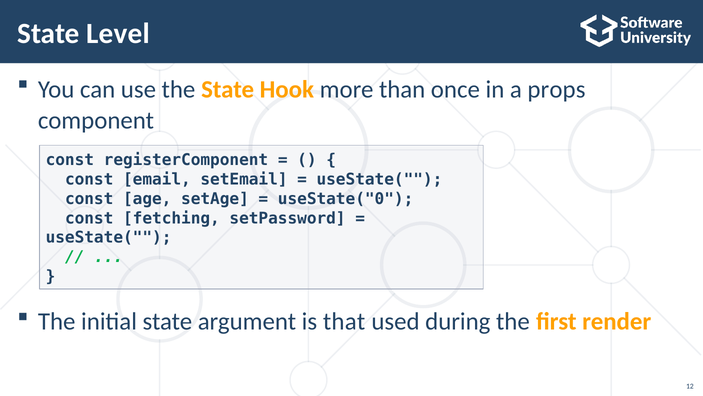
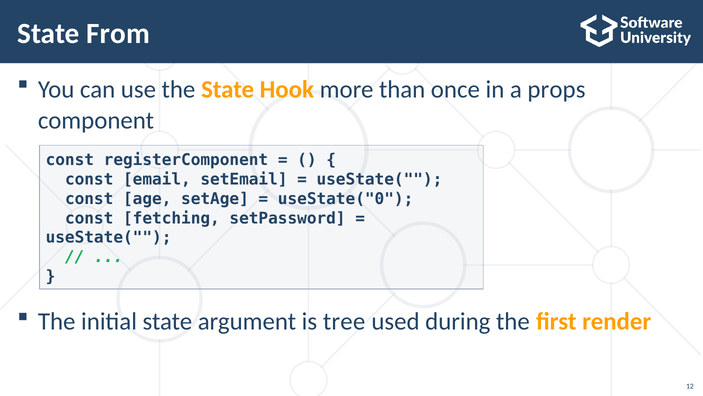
Level: Level -> From (118, 33)
that: that -> tree (344, 321)
